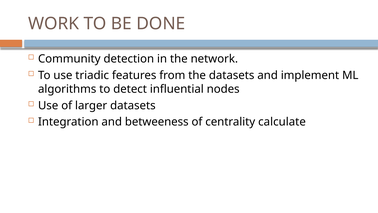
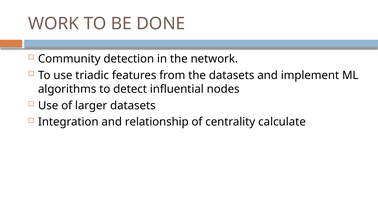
betweeness: betweeness -> relationship (157, 122)
